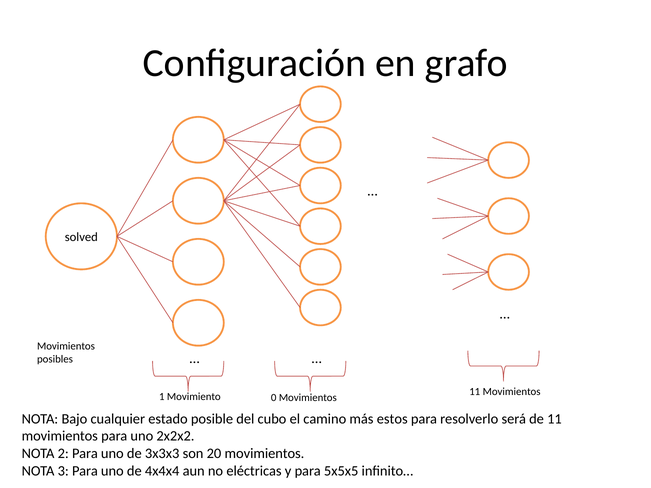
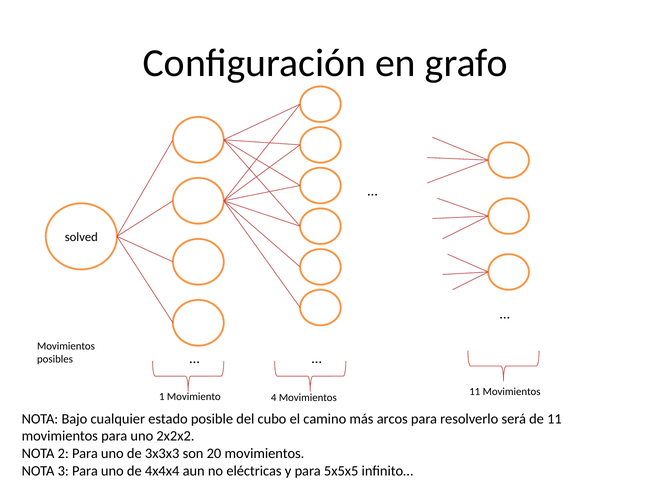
0: 0 -> 4 (274, 398)
estos: estos -> arcos (392, 419)
